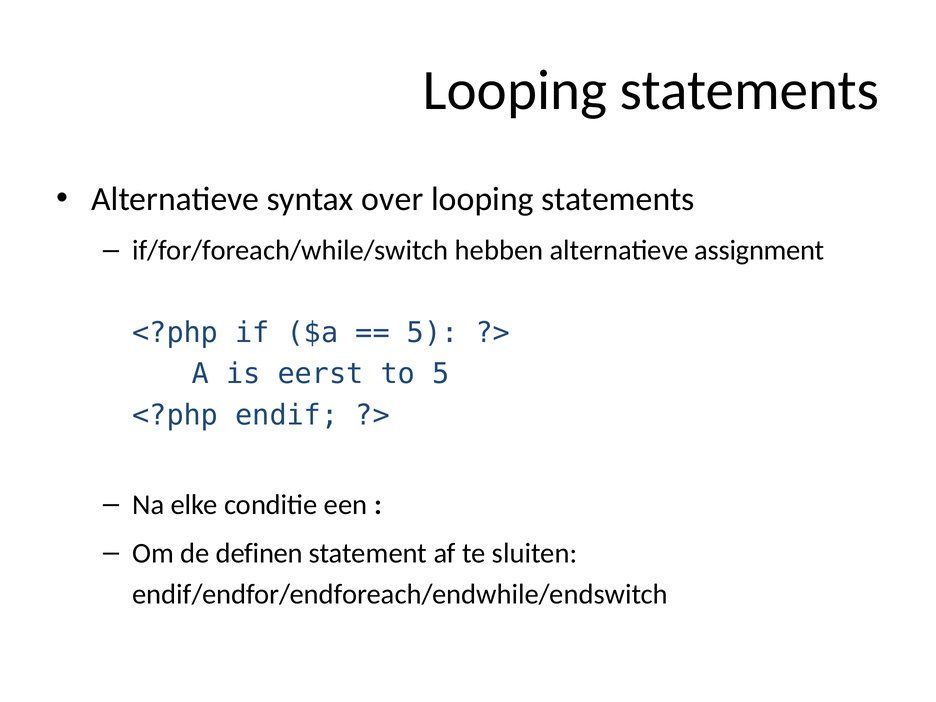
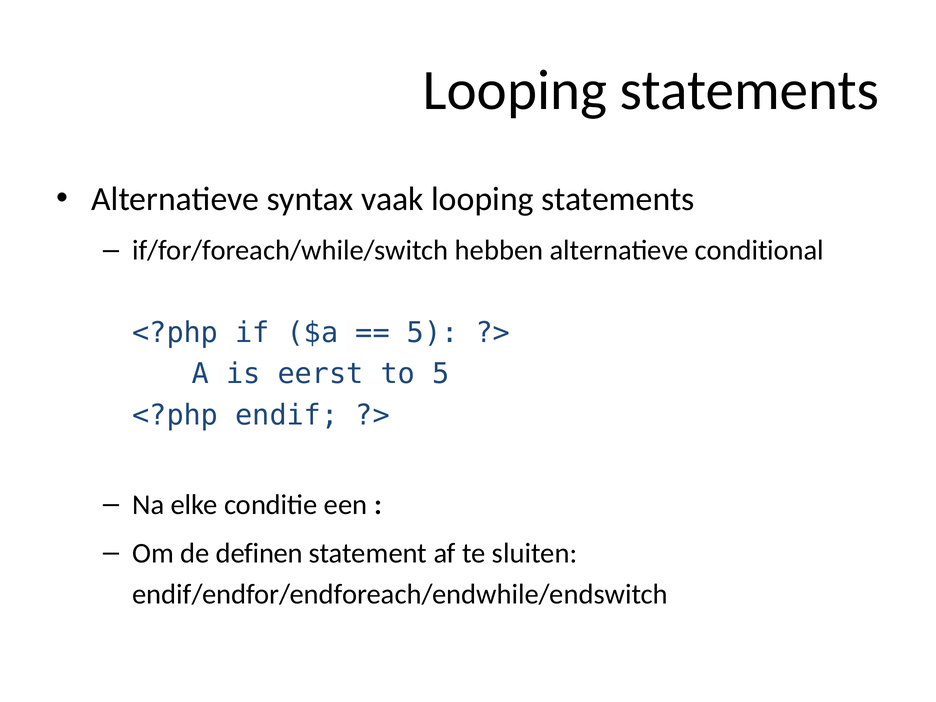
over: over -> vaak (392, 199)
assignment: assignment -> conditional (759, 250)
